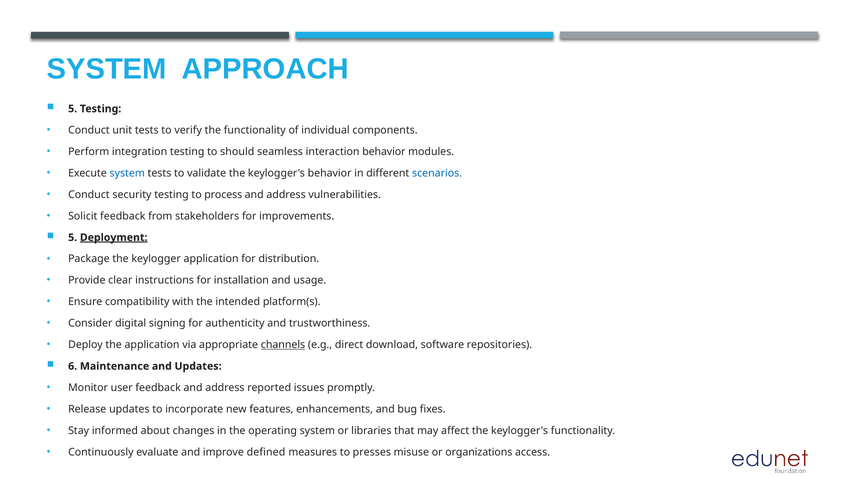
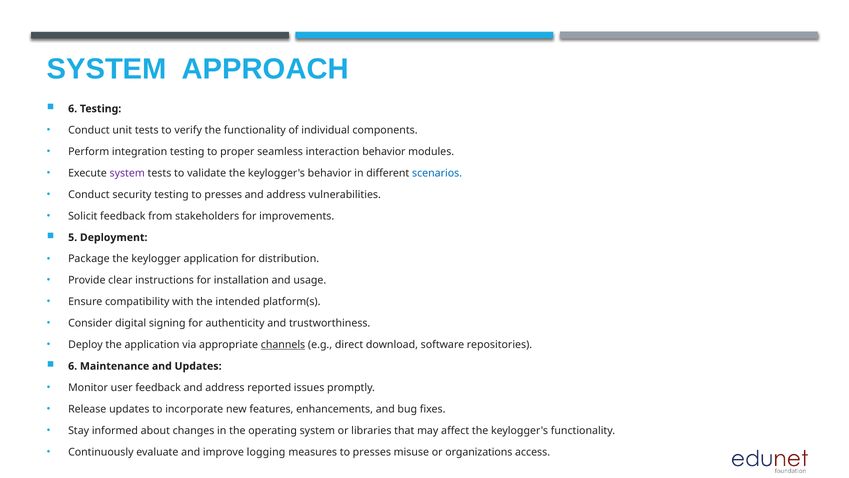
5: 5 -> 6 (73, 109)
should: should -> proper (237, 152)
system colour: blue -> purple (127, 173)
testing to process: process -> presses (223, 194)
Deployment underline: present -> none (114, 237)
defined: defined -> logging (266, 452)
